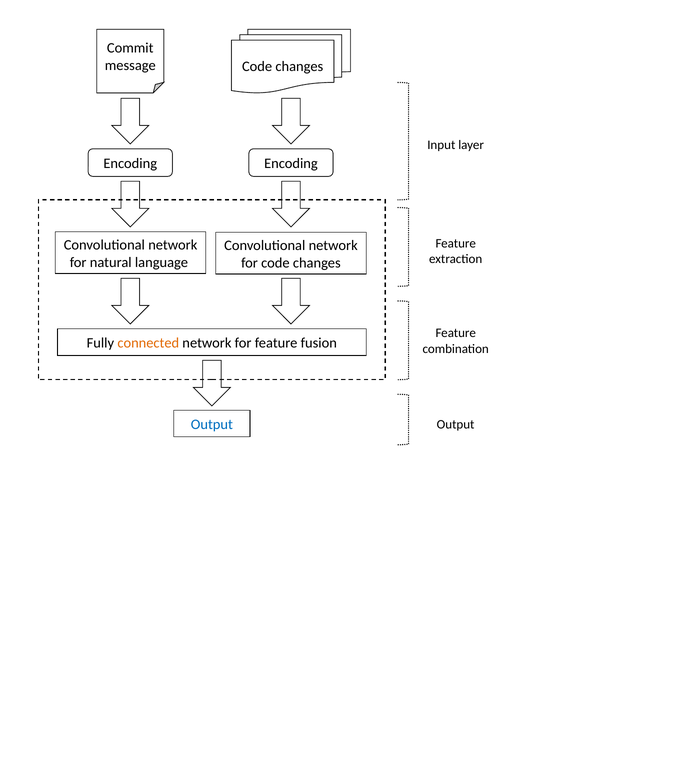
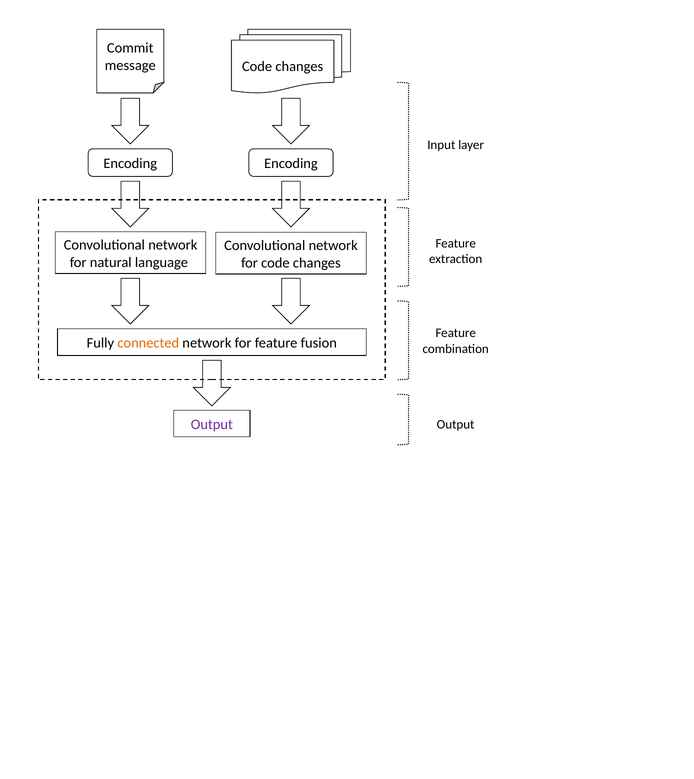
Output colour: blue -> purple (212, 424)
